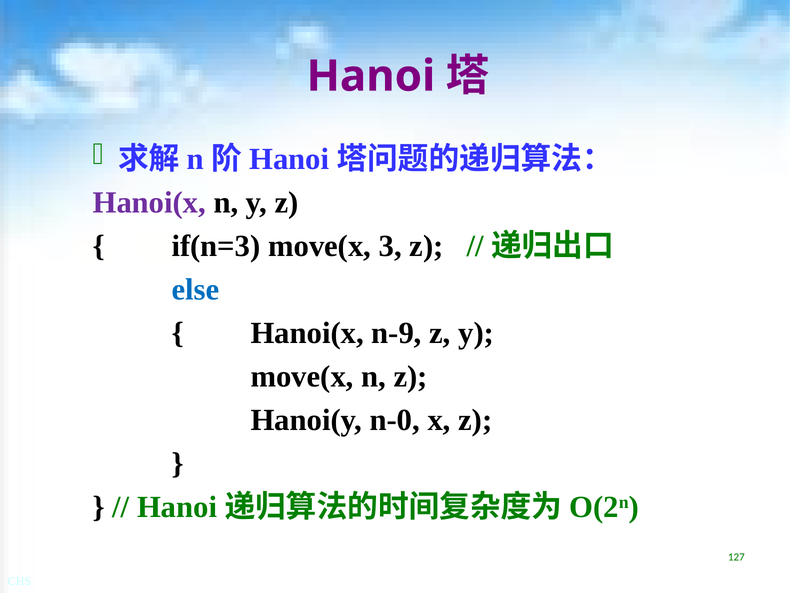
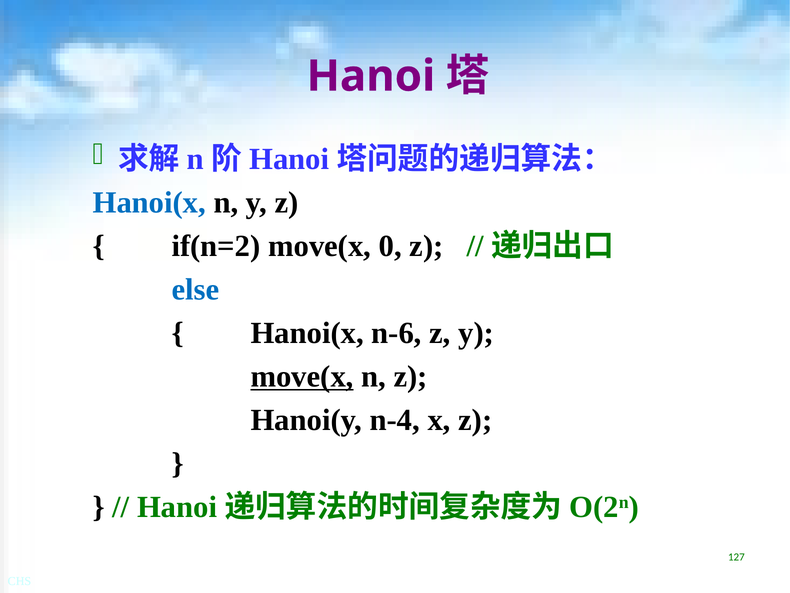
Hanoi(x colour: purple -> blue (149, 202)
if(n=3: if(n=3 -> if(n=2 (216, 246)
3: 3 -> 0 (390, 246)
n-9: n-9 -> n-6 (397, 333)
move(x underline: none -> present (302, 376)
n-0: n-0 -> n-4 (395, 420)
